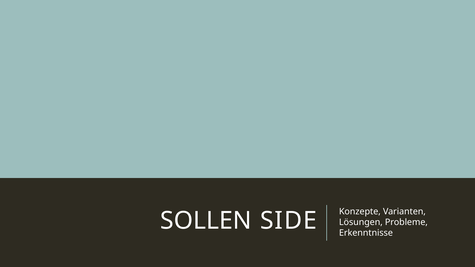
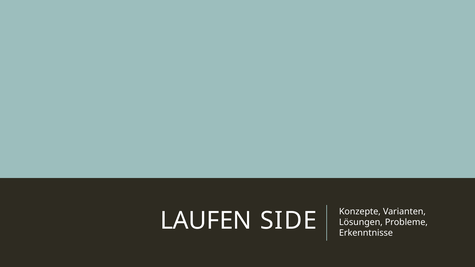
SOLLEN: SOLLEN -> LAUFEN (206, 221)
